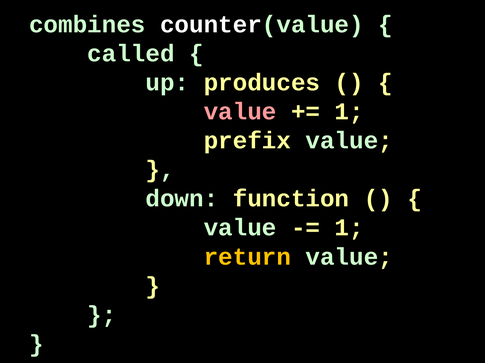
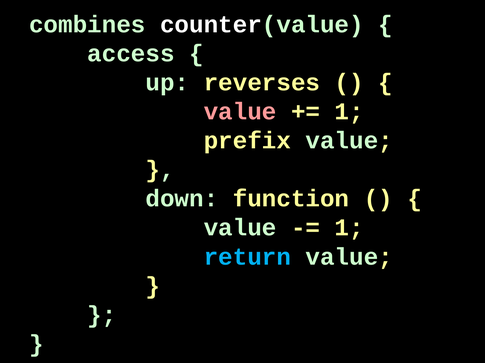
called: called -> access (131, 54)
produces: produces -> reverses (262, 83)
return colour: yellow -> light blue (247, 257)
